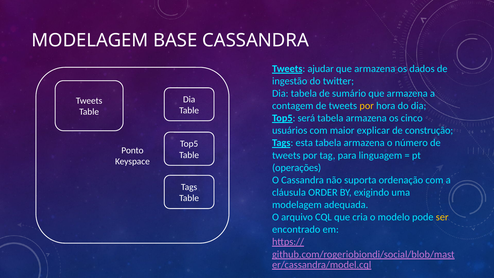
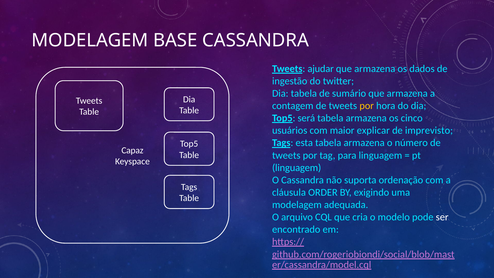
construção: construção -> imprevisto (429, 131)
Ponto: Ponto -> Capaz (132, 150)
operações: operações -> linguagem (297, 168)
ser colour: yellow -> white (442, 217)
